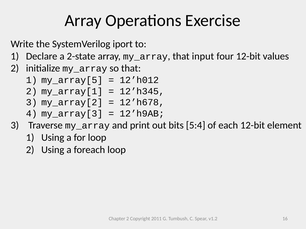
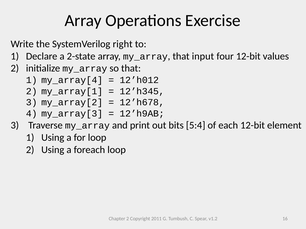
iport: iport -> right (123, 44)
my_array[5: my_array[5 -> my_array[4 (72, 80)
